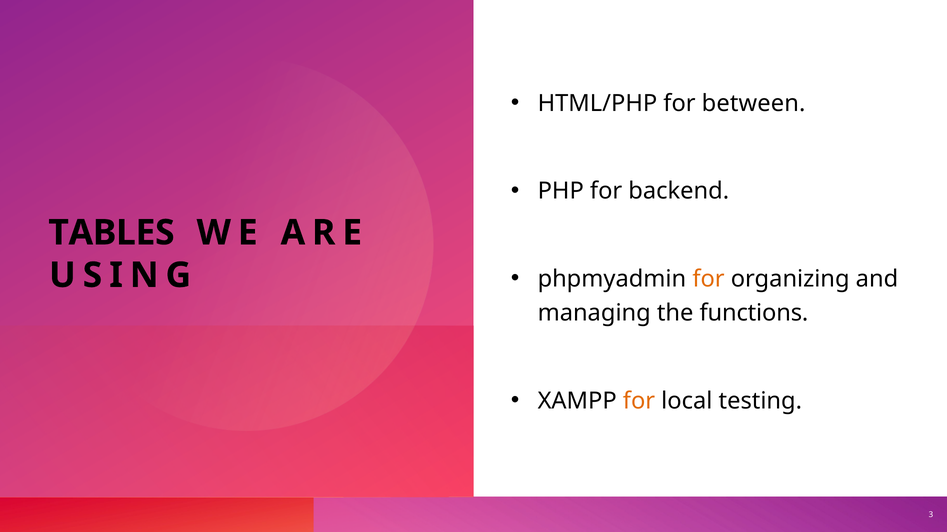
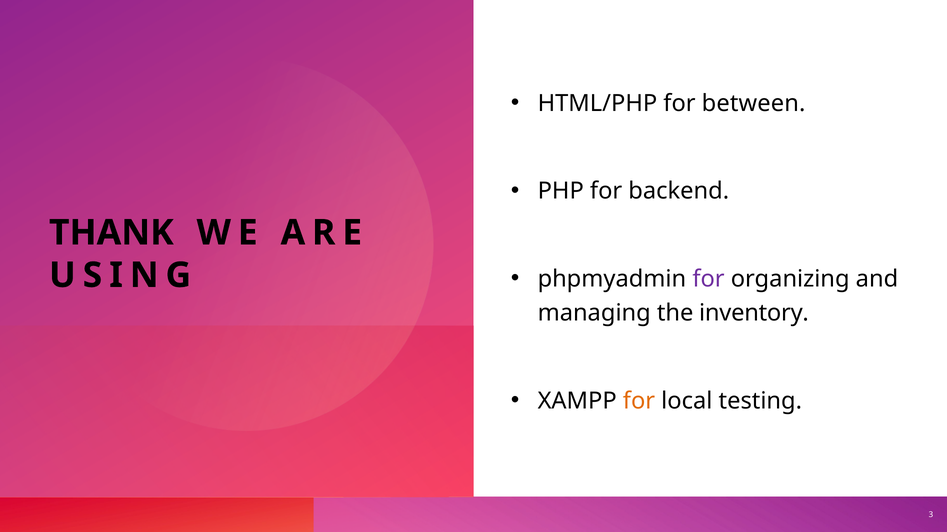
TABLES: TABLES -> THANK (111, 233)
for colour: orange -> purple (709, 279)
functions: functions -> inventory (754, 313)
